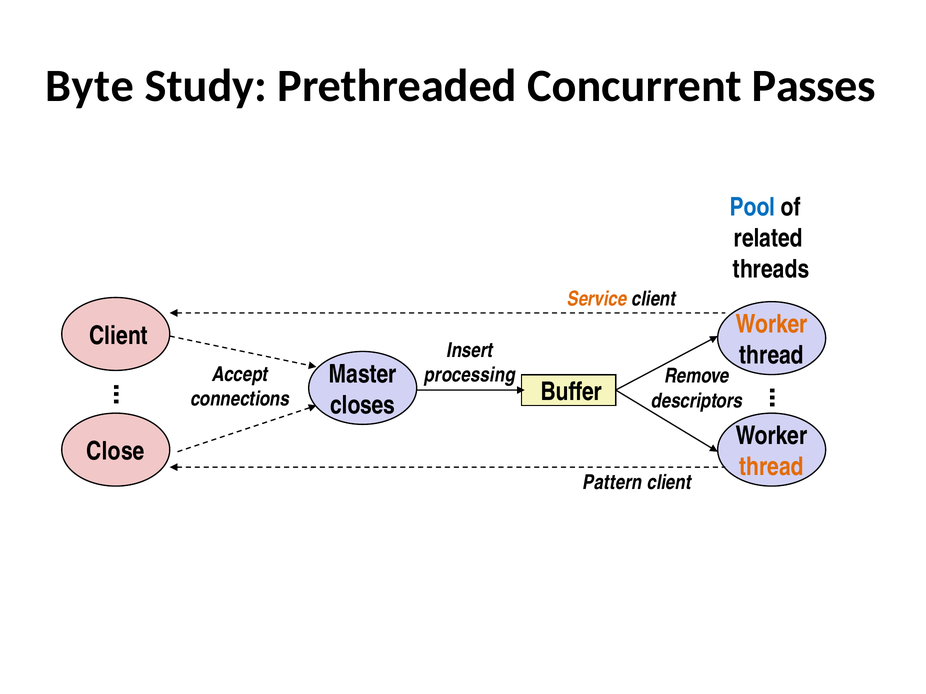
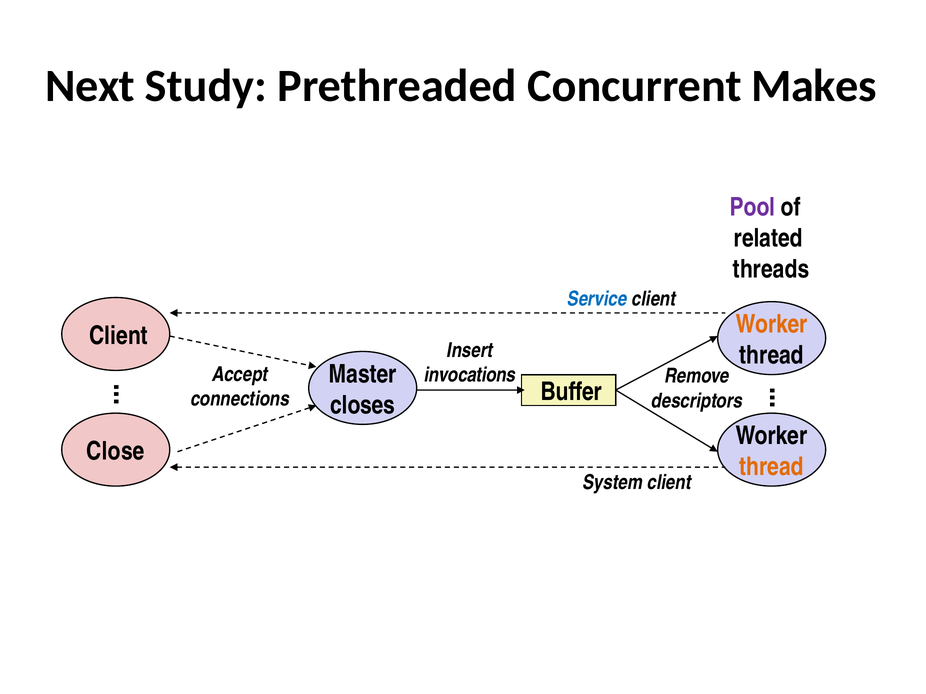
Byte: Byte -> Next (90, 86)
Passes: Passes -> Makes (814, 86)
Pool colour: blue -> purple (752, 207)
Service colour: orange -> blue (597, 299)
processing: processing -> invocations (470, 375)
Pattern: Pattern -> System (613, 483)
